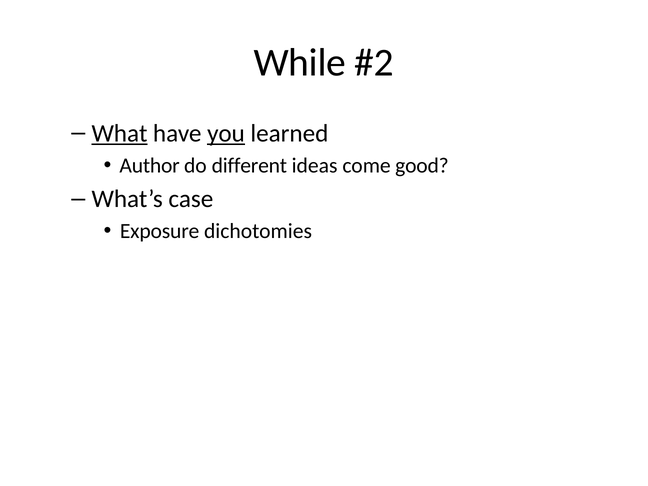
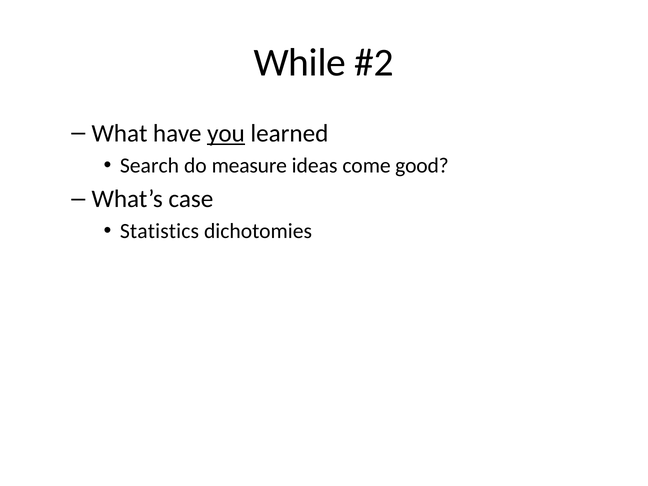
What underline: present -> none (119, 134)
Author: Author -> Search (149, 166)
different: different -> measure (249, 166)
Exposure: Exposure -> Statistics (159, 231)
